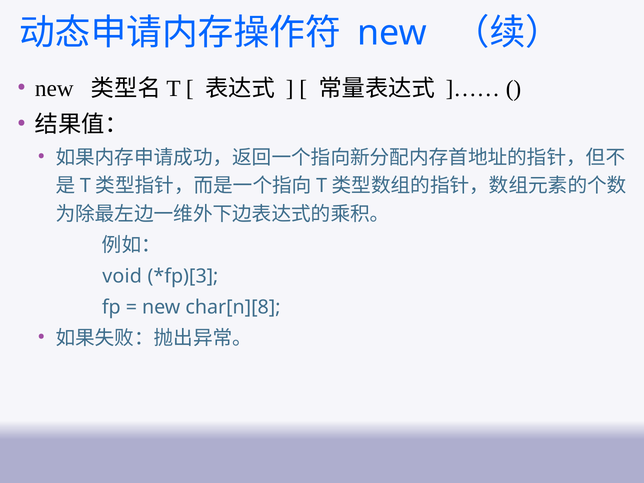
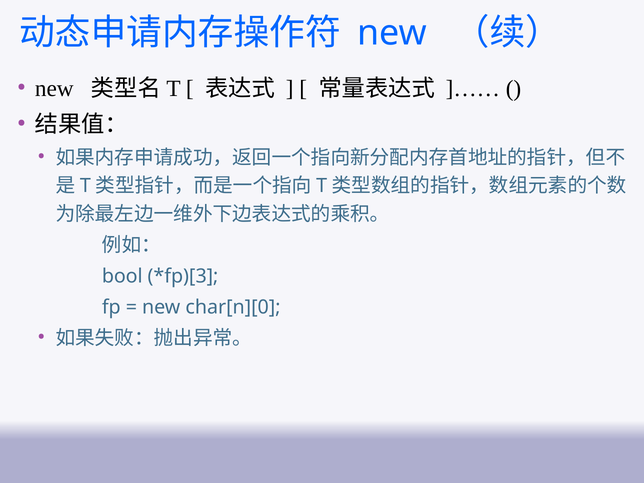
void: void -> bool (122, 276)
char[n][8: char[n][8 -> char[n][0 (233, 307)
